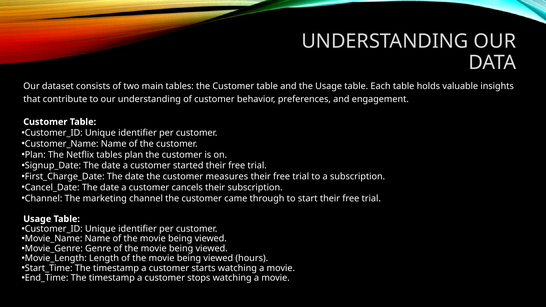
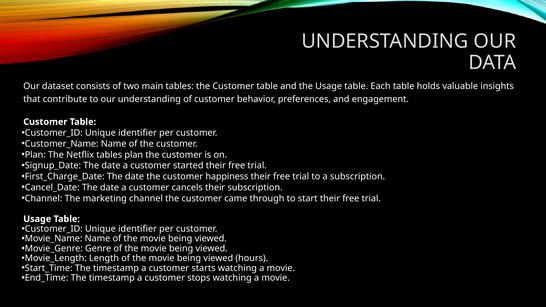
measures: measures -> happiness (227, 177)
